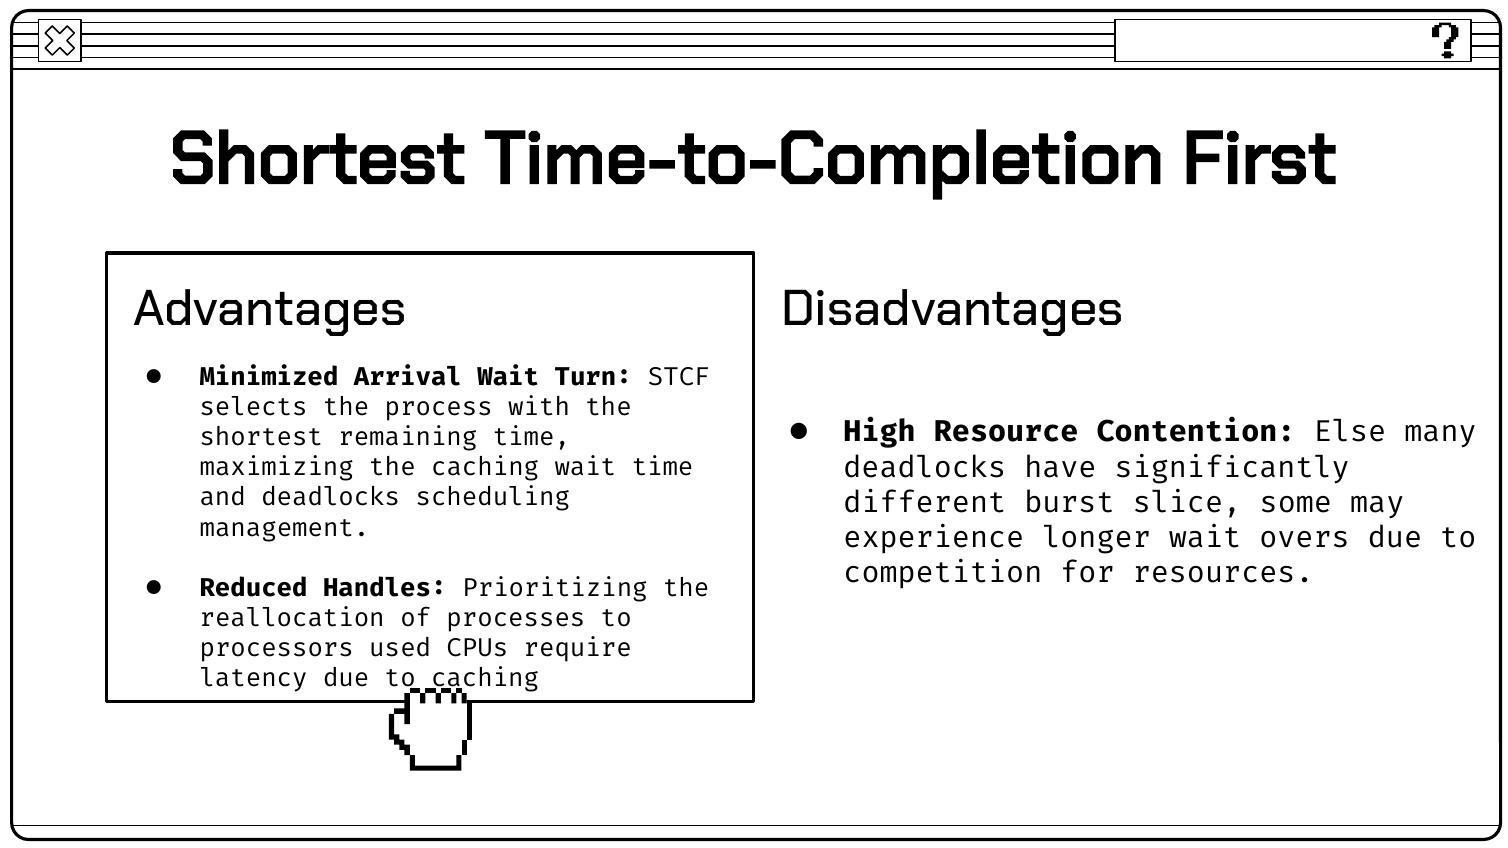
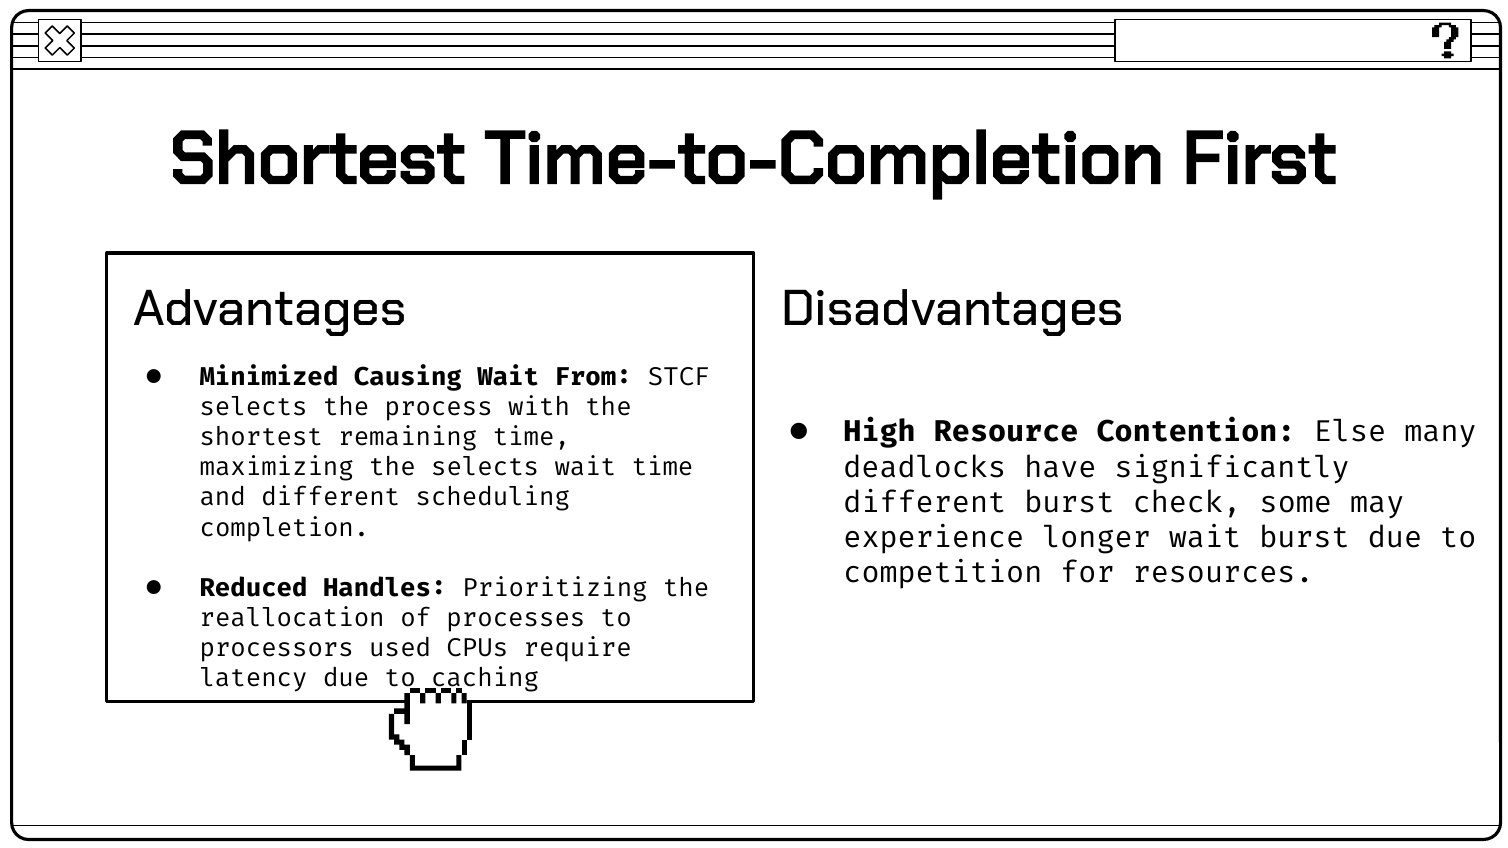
Arrival: Arrival -> Causing (408, 377)
Turn: Turn -> From (593, 377)
the caching: caching -> selects (485, 468)
and deadlocks: deadlocks -> different (331, 498)
slice: slice -> check (1187, 503)
management: management -> completion (284, 528)
wait overs: overs -> burst (1305, 538)
